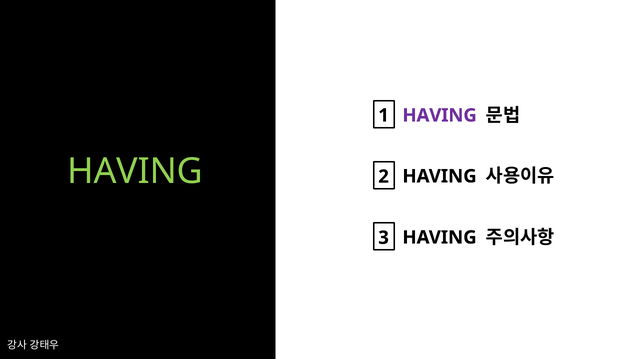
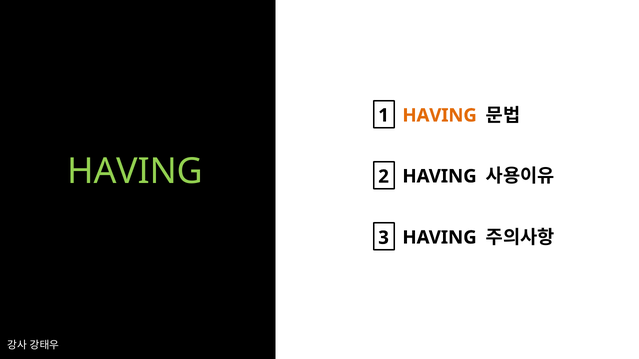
HAVING colour: purple -> orange (440, 116)
